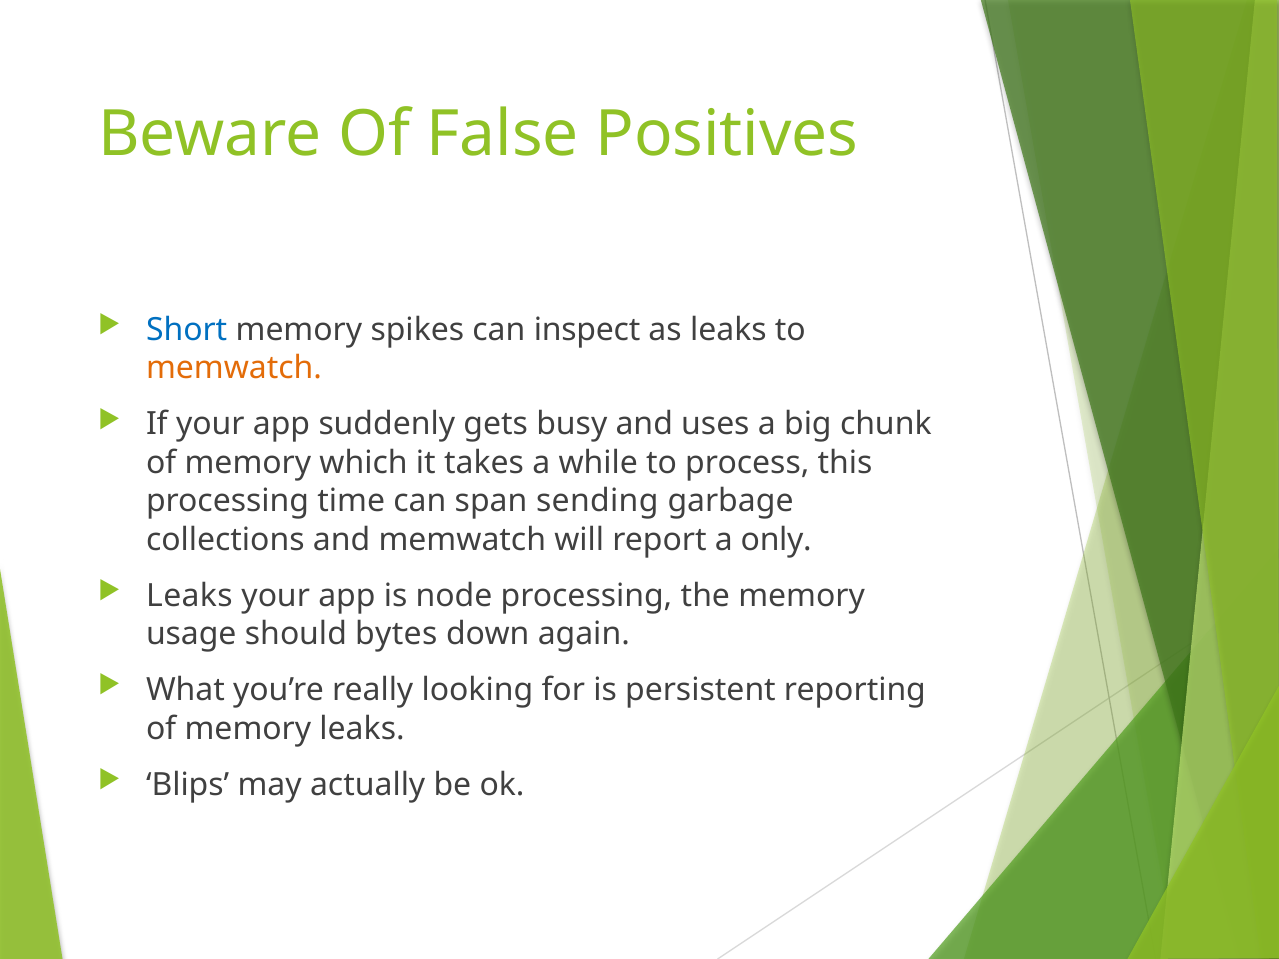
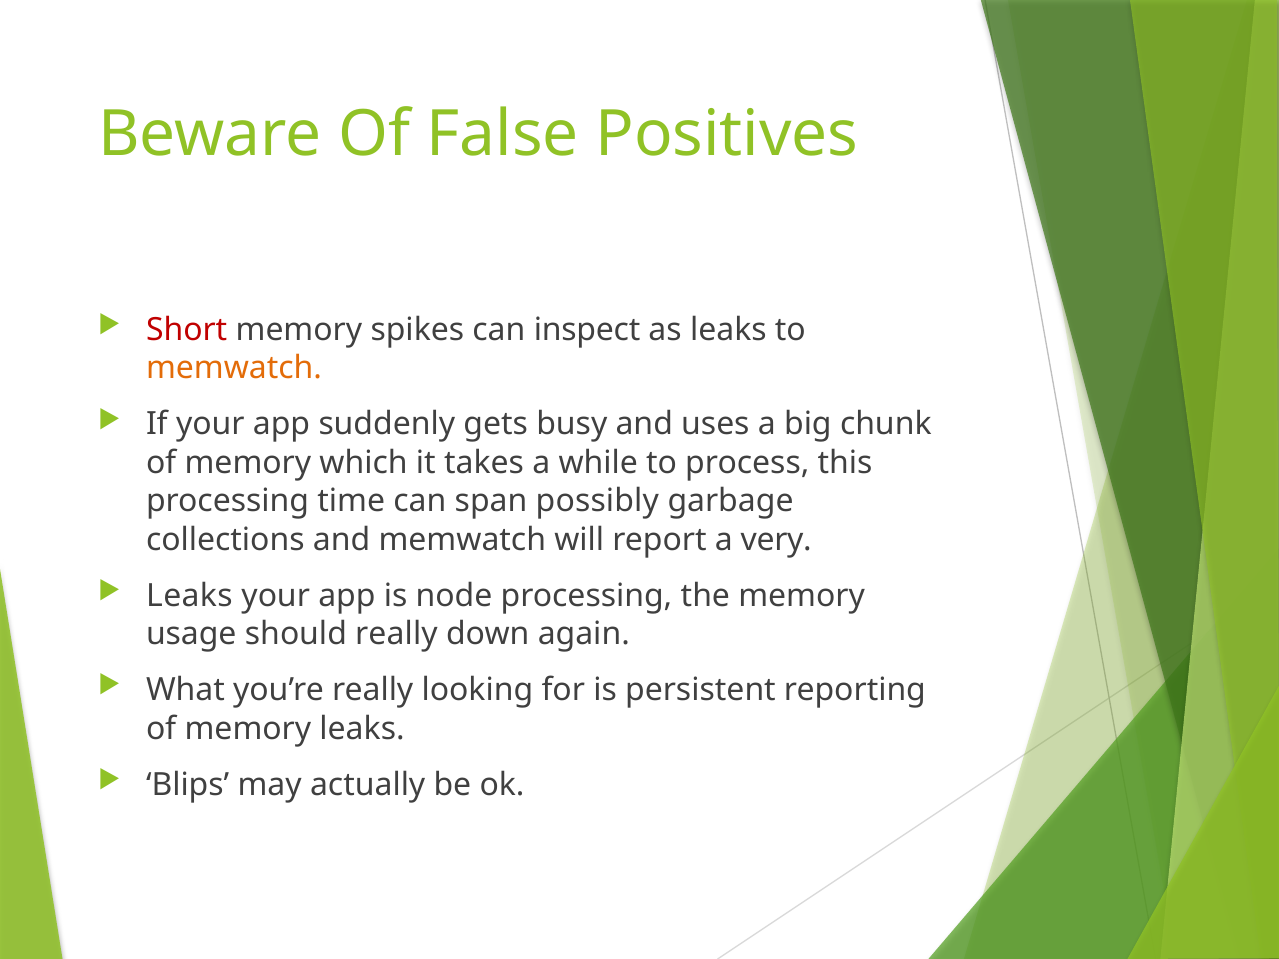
Short colour: blue -> red (187, 330)
sending: sending -> possibly (597, 501)
only: only -> very (776, 540)
should bytes: bytes -> really (396, 634)
